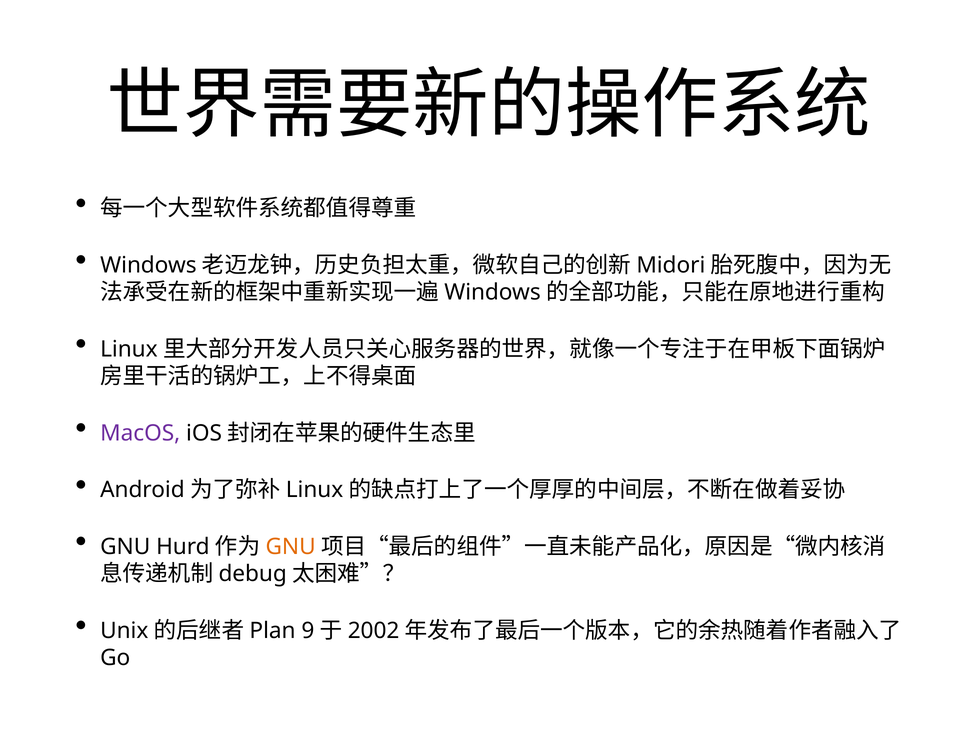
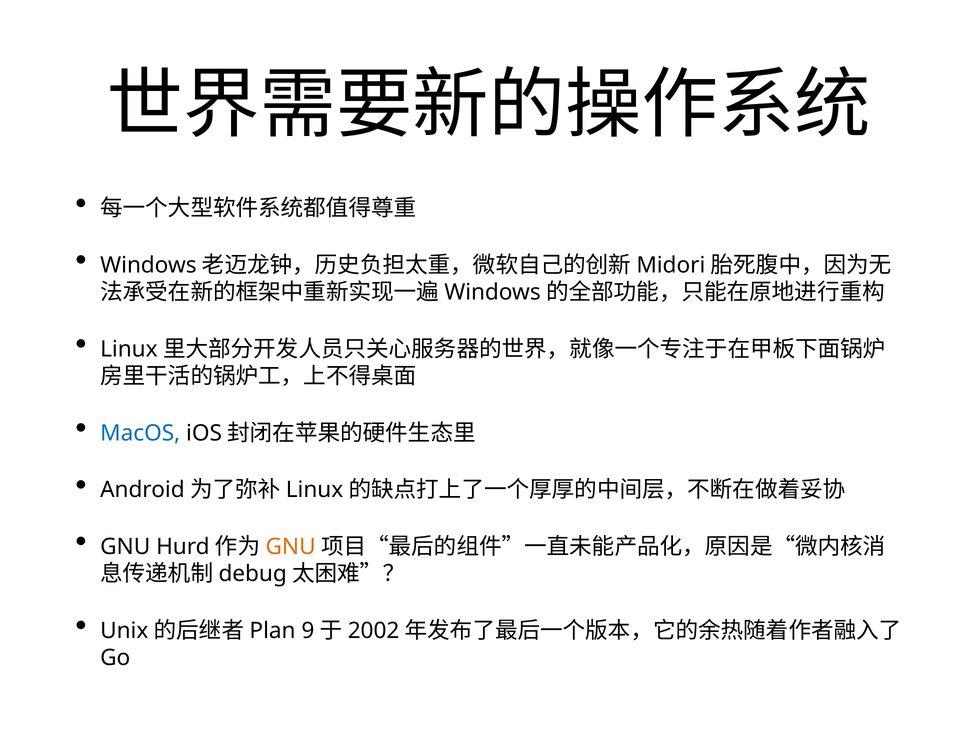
MacOS colour: purple -> blue (140, 433)
